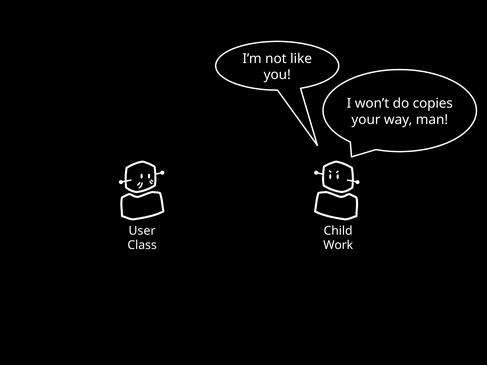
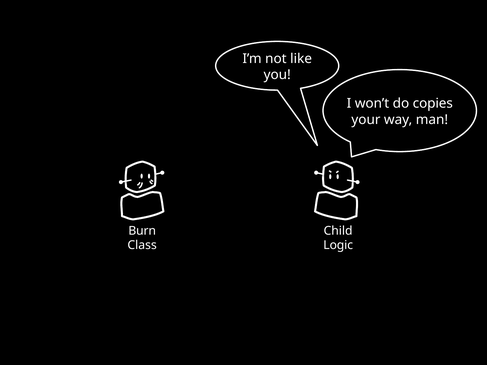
User: User -> Burn (142, 231)
Work: Work -> Logic (338, 245)
